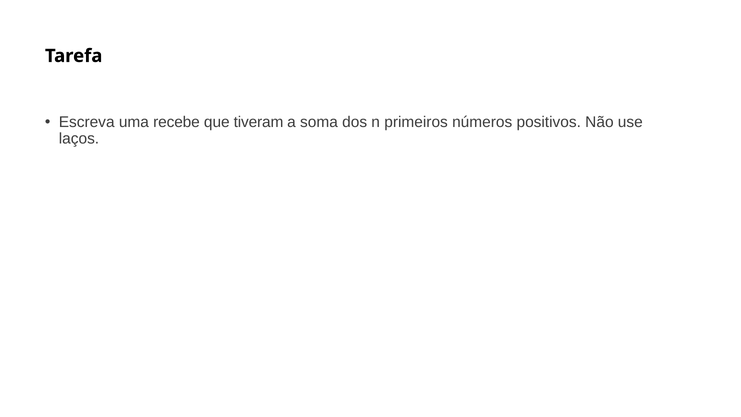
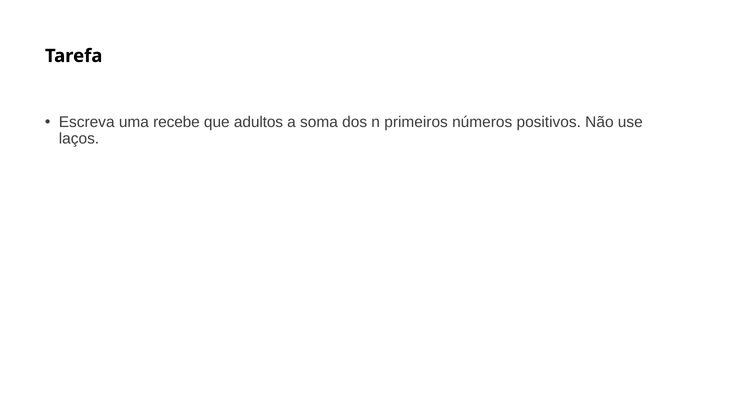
tiveram: tiveram -> adultos (259, 122)
